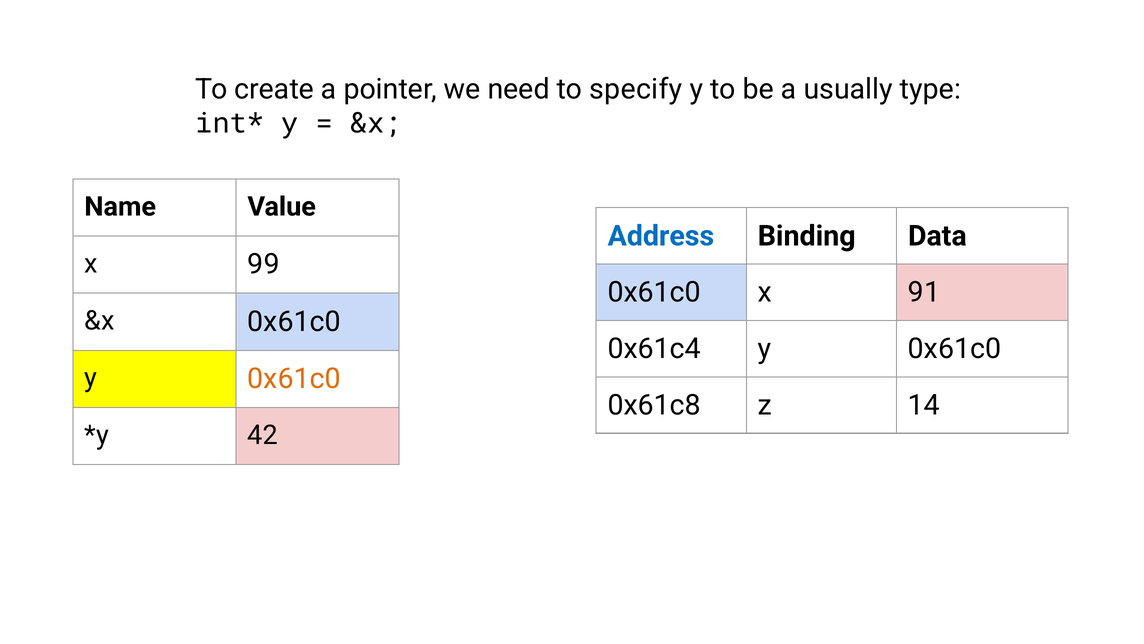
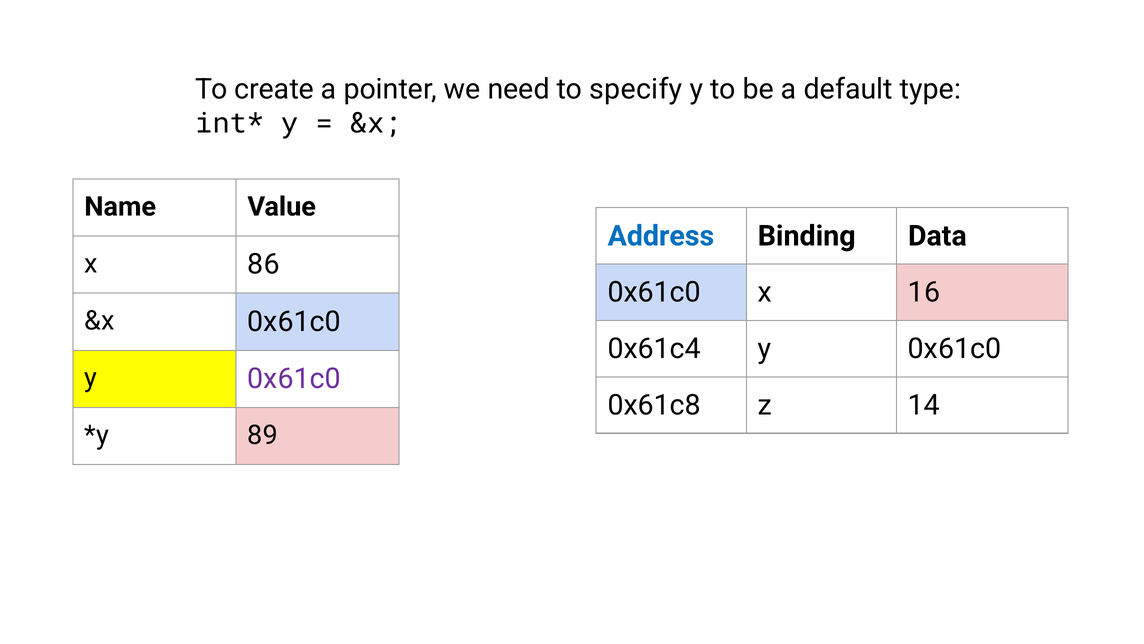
usually: usually -> default (848, 89)
99: 99 -> 86 (264, 264)
91: 91 -> 16 (924, 292)
0x61c0 colour: orange -> purple (294, 378)
42: 42 -> 89 (263, 435)
